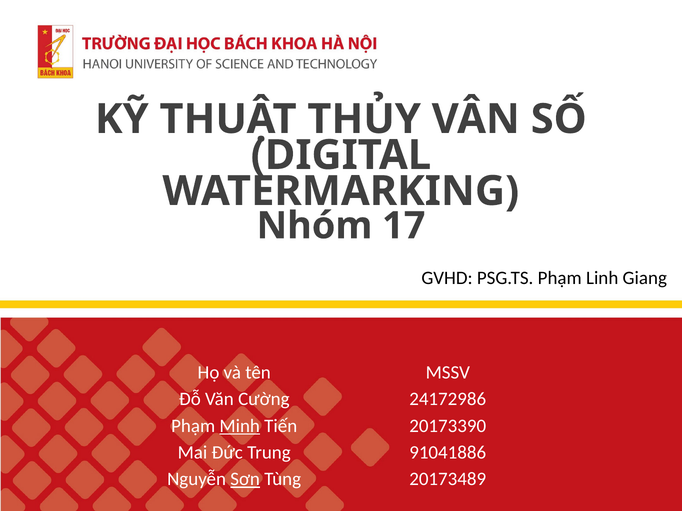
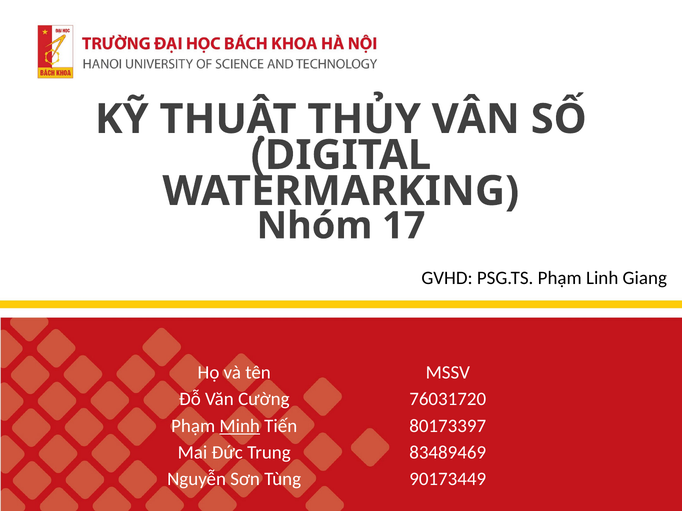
24172986: 24172986 -> 76031720 (448, 399)
20173390: 20173390 -> 80173397 (448, 426)
91041886: 91041886 -> 83489469 (448, 453)
Sơn underline: present -> none (245, 480)
20173489: 20173489 -> 90173449 (448, 480)
